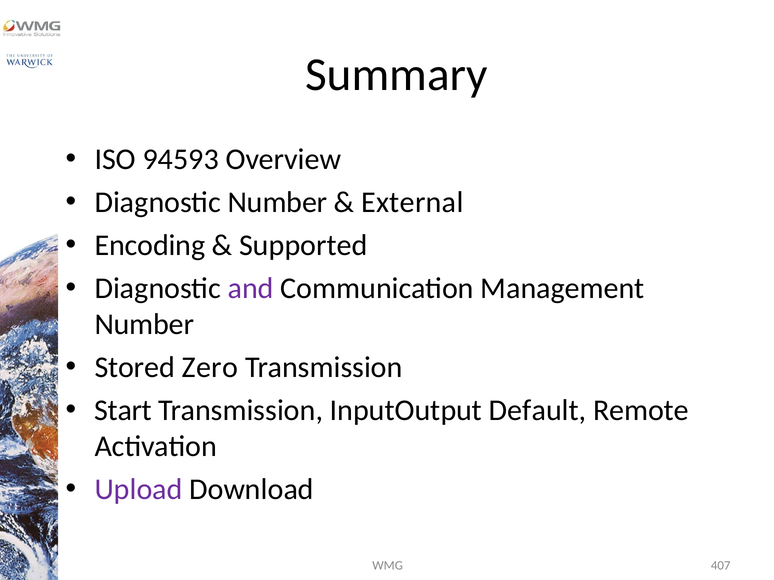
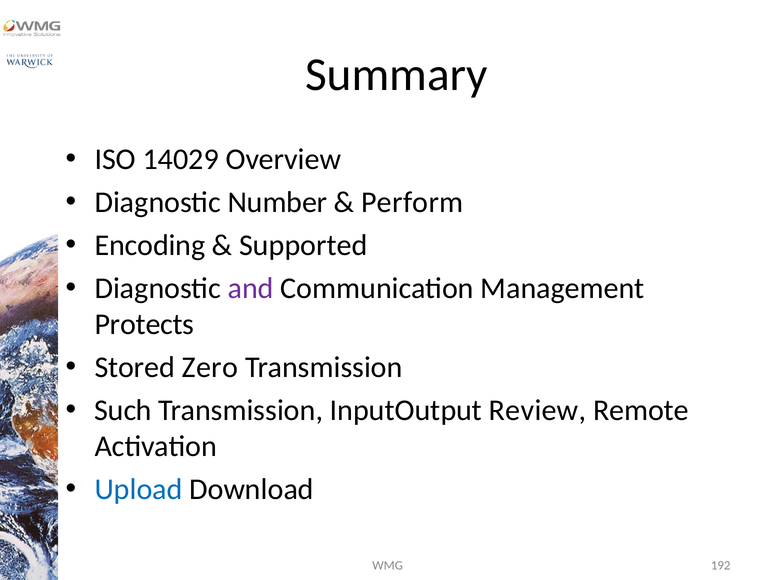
94593: 94593 -> 14029 (181, 159)
External: External -> Perform (412, 203)
Number: Number -> Protects (144, 325)
Start: Start -> Such (123, 411)
Default: Default -> Review (538, 411)
Upload colour: purple -> blue (139, 490)
407: 407 -> 192 (721, 566)
